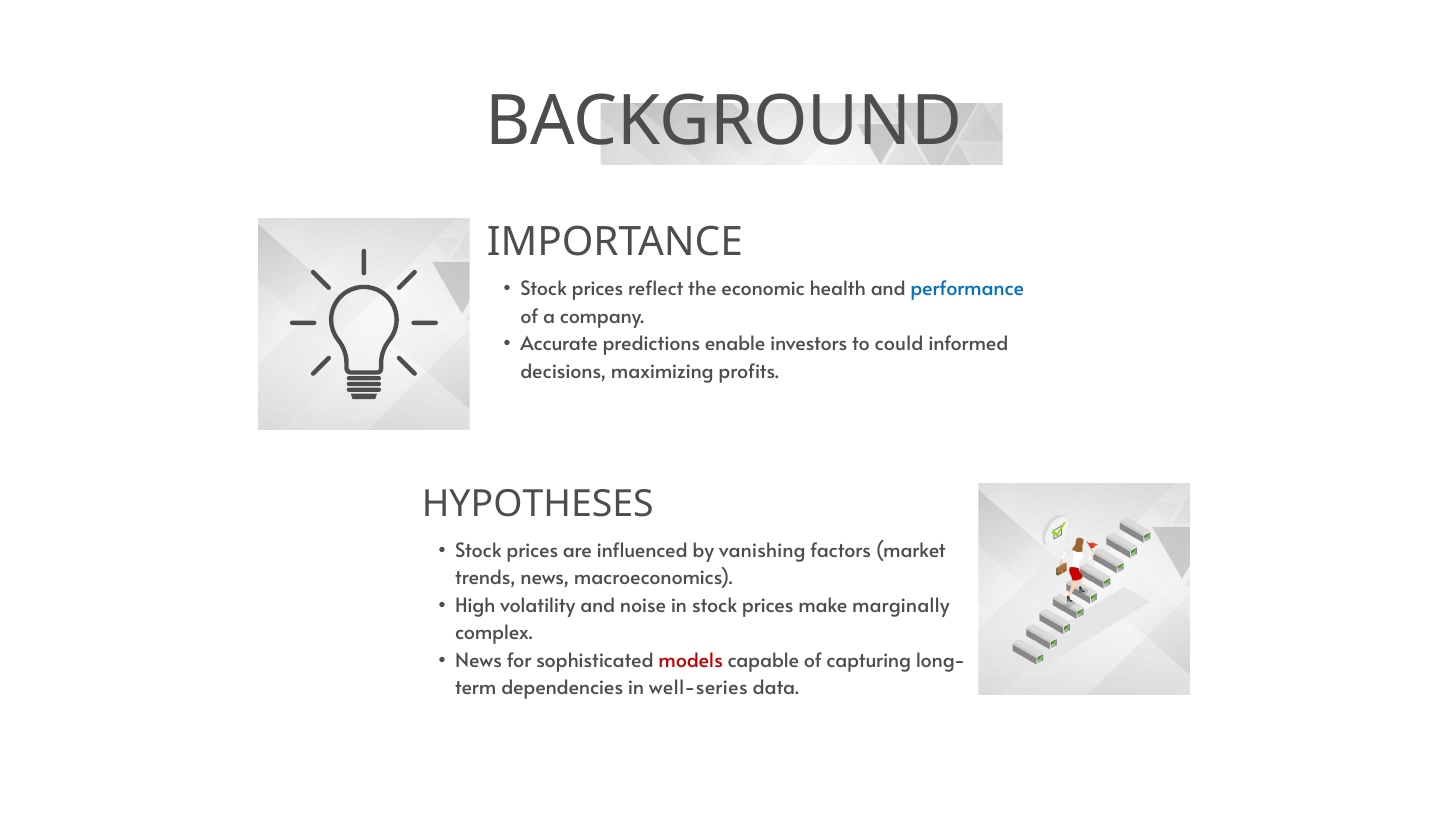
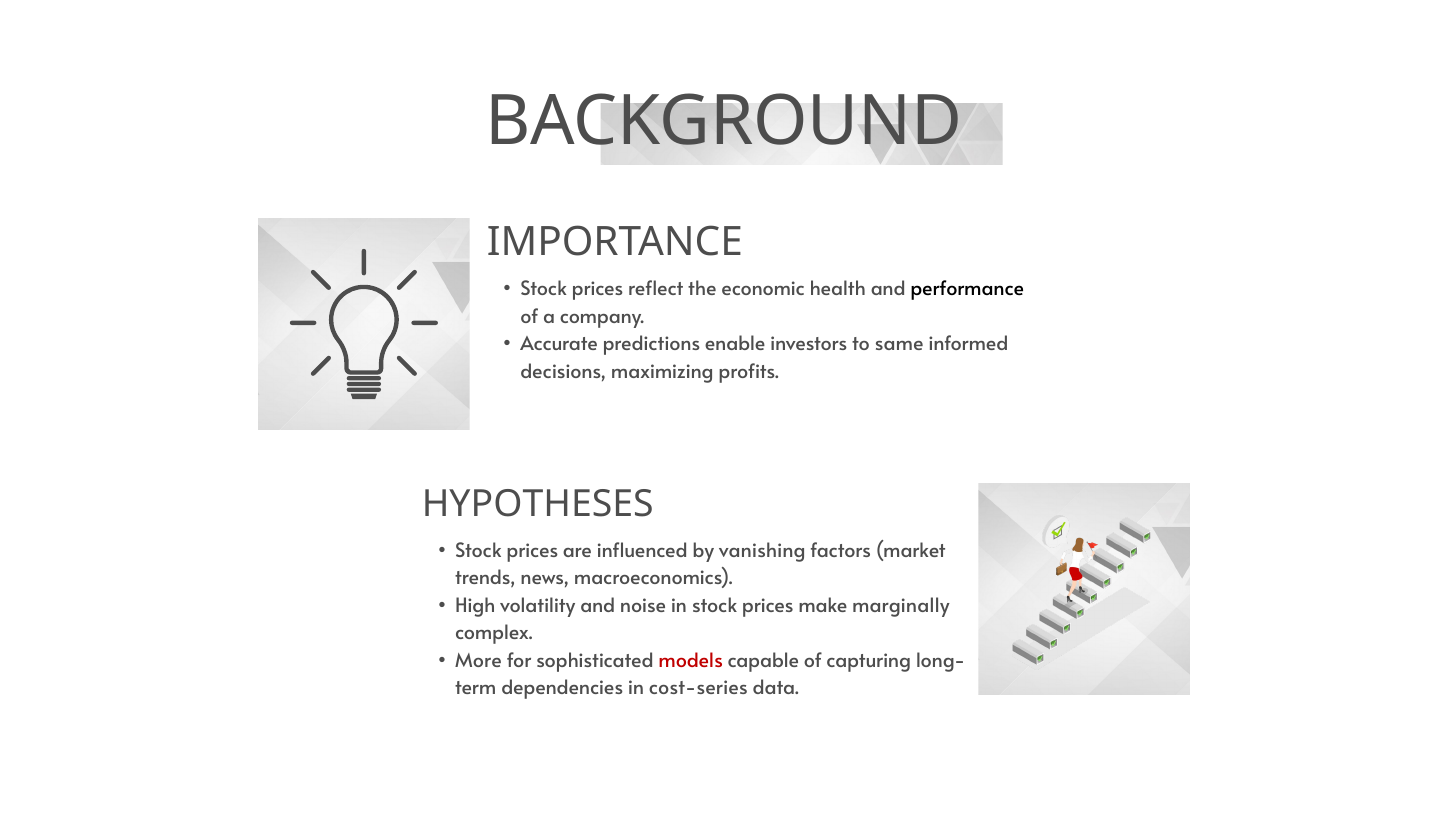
performance colour: blue -> black (967, 289)
could: could -> same (899, 344)
News: News -> More (479, 661)
well-series: well-series -> cost-series (698, 689)
